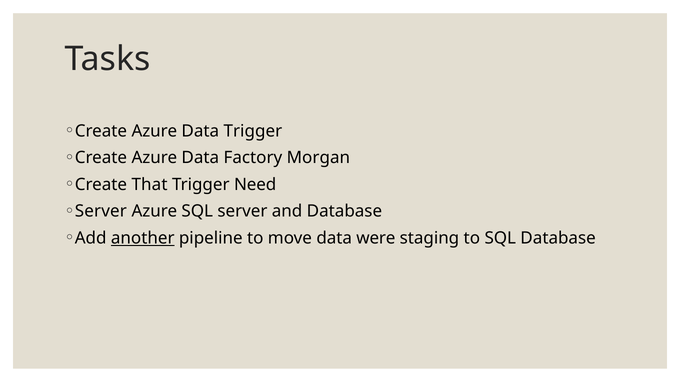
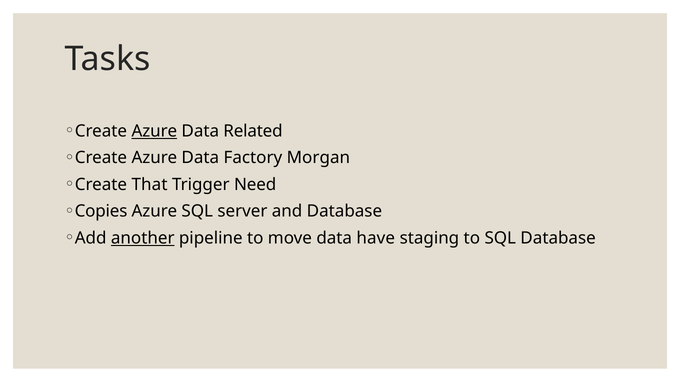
Azure underline: none -> present (154, 131)
Data Trigger: Trigger -> Related (253, 131)
Server: Server -> Copies (101, 212)
were: were -> have (376, 238)
